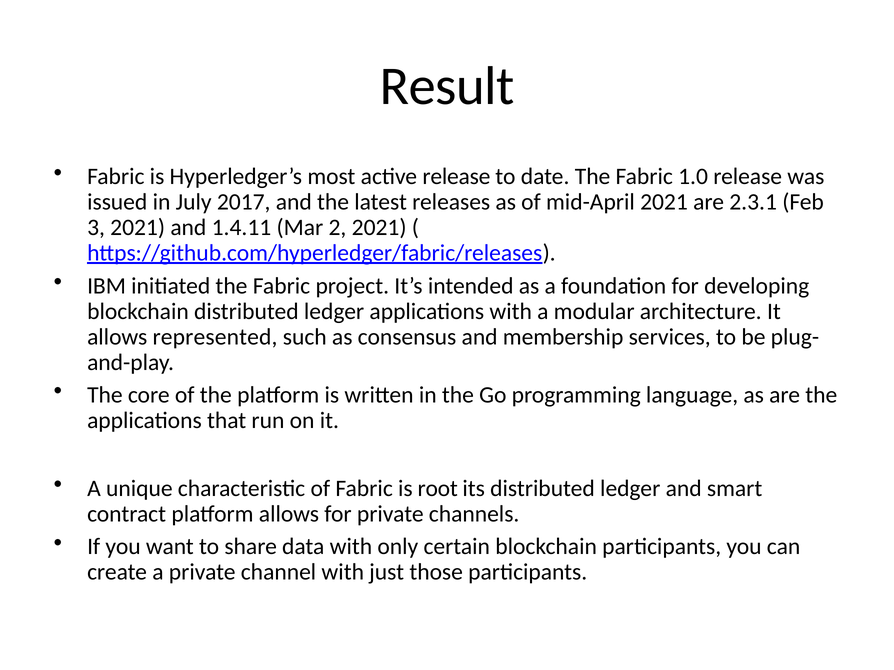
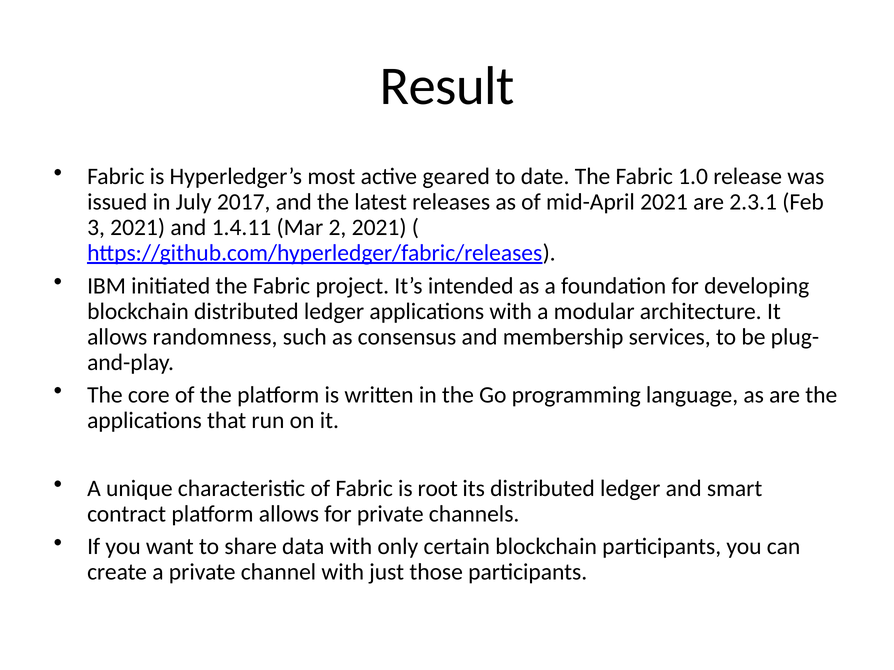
active release: release -> geared (456, 177)
represented: represented -> randomness (215, 337)
